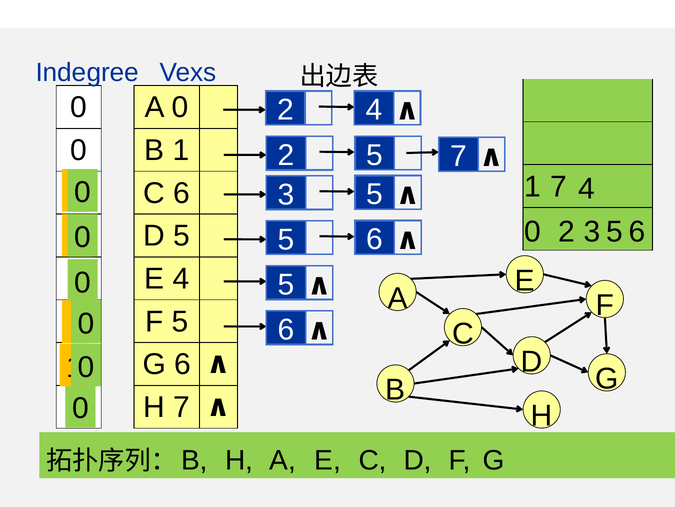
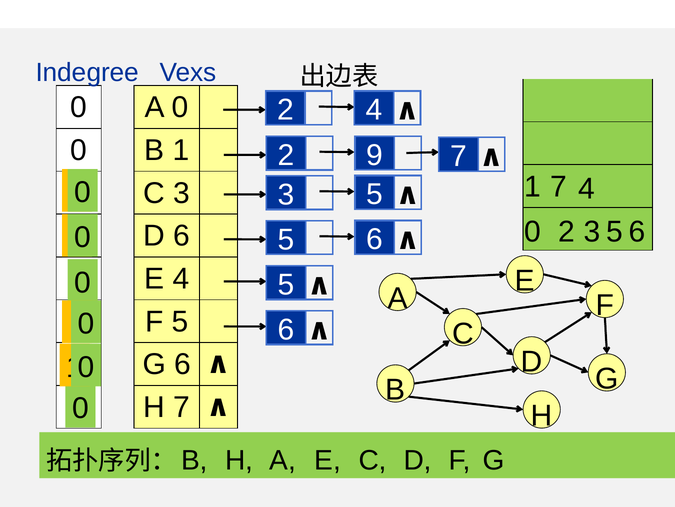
2 5: 5 -> 9 (375, 155)
C 6: 6 -> 3 (182, 193)
D 5: 5 -> 6 (182, 236)
